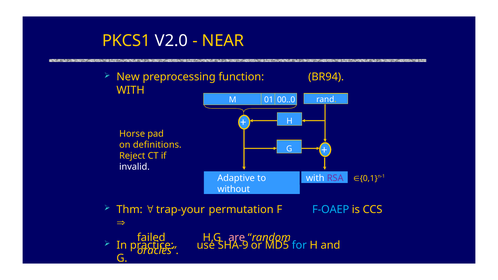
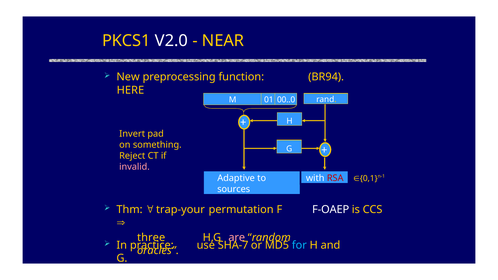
WITH: WITH -> HERE (130, 90)
Horse: Horse -> Invert (132, 134)
definitions: definitions -> something (157, 145)
invalid colour: white -> pink (134, 167)
RSA colour: purple -> red (335, 178)
without: without -> sources (234, 189)
F-OAEP colour: light blue -> white (331, 210)
failed: failed -> three (151, 238)
SHA-9: SHA-9 -> SHA-7 (233, 245)
